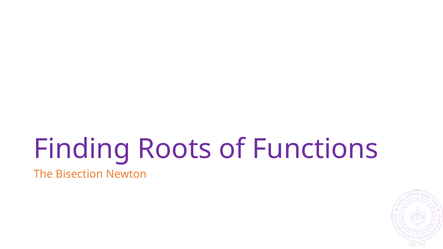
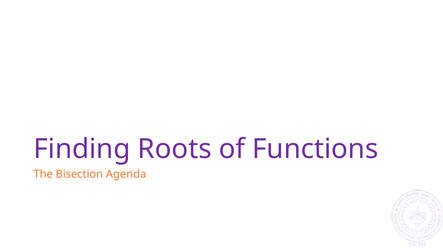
Newton: Newton -> Agenda (126, 174)
